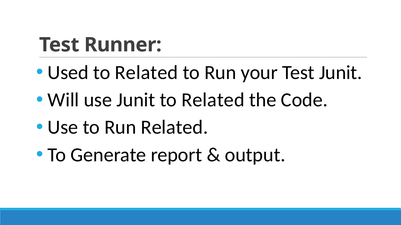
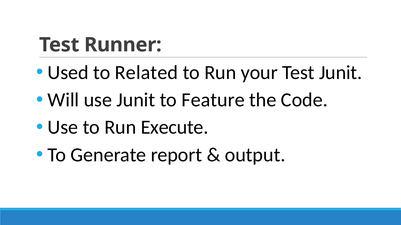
Junit to Related: Related -> Feature (213, 100)
Run Related: Related -> Execute (175, 128)
